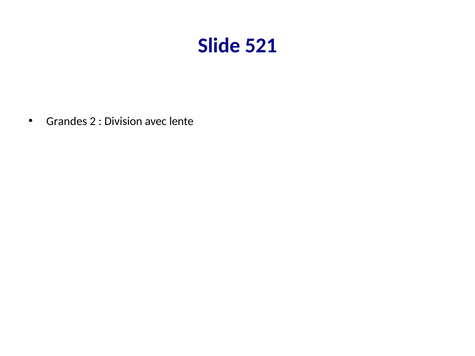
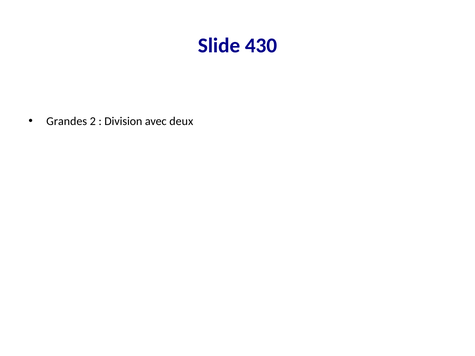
521: 521 -> 430 (261, 45)
lente: lente -> deux (181, 121)
